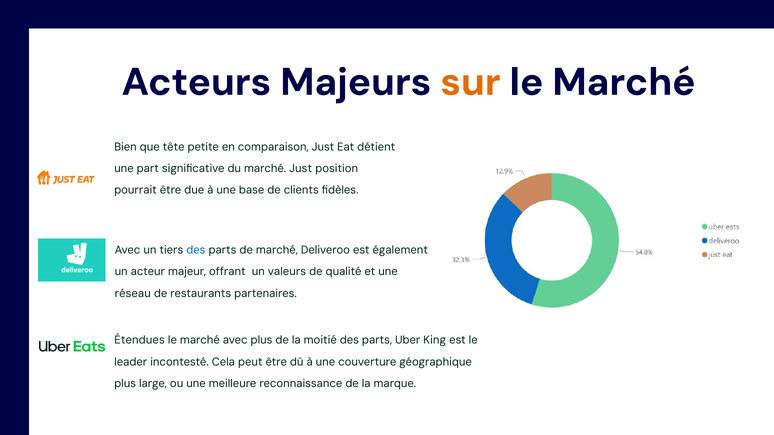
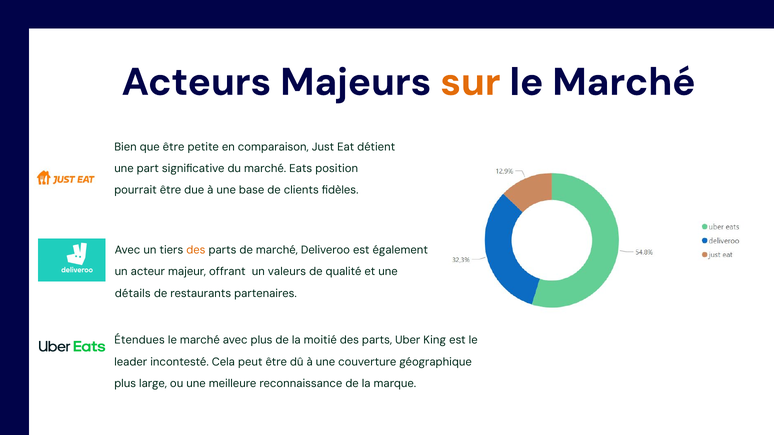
que tête: tête -> être (174, 147)
marché Just: Just -> Eats (301, 169)
des colour: blue -> orange (196, 250)
réseau: réseau -> détails (133, 294)
